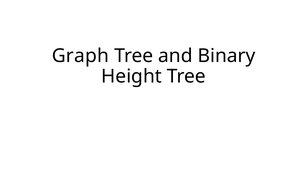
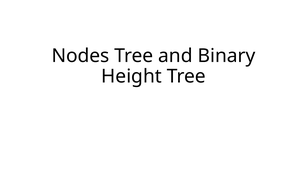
Graph: Graph -> Nodes (81, 56)
